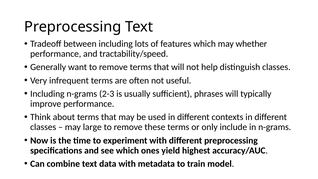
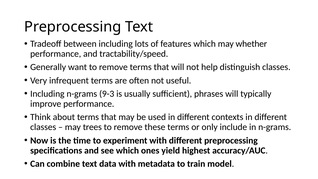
2-3: 2-3 -> 9-3 (107, 94)
large: large -> trees (92, 127)
